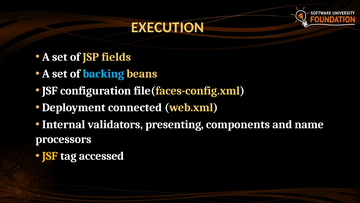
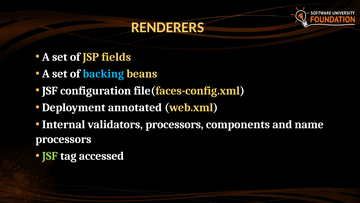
EXECUTION: EXECUTION -> RENDERERS (168, 27)
connected: connected -> annotated (135, 107)
validators presenting: presenting -> processors (174, 124)
JSF colour: yellow -> light green (50, 156)
